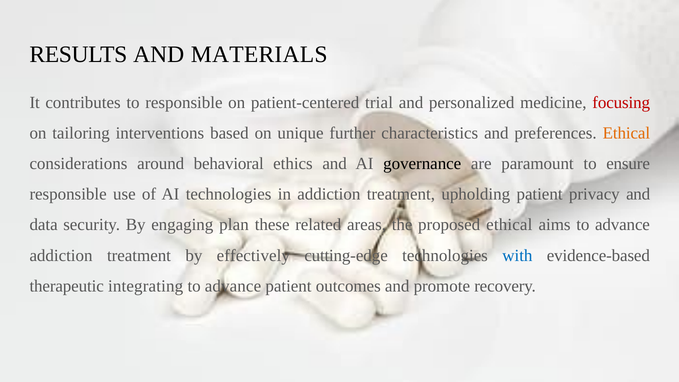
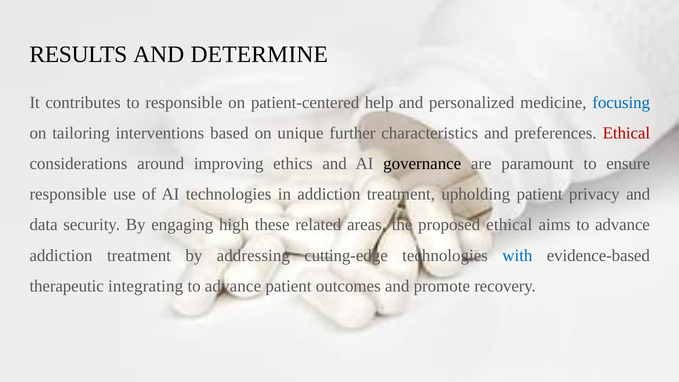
MATERIALS: MATERIALS -> DETERMINE (259, 54)
trial: trial -> help (379, 103)
focusing colour: red -> blue (621, 103)
Ethical colour: orange -> red (626, 133)
behavioral: behavioral -> improving (229, 164)
plan: plan -> high (234, 225)
effectively: effectively -> addressing (253, 255)
